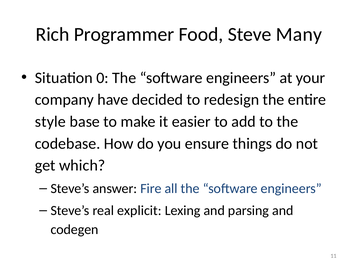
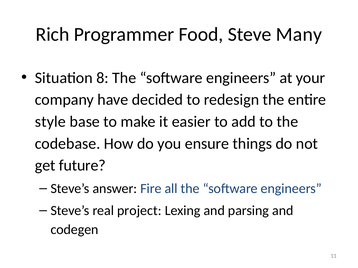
0: 0 -> 8 (102, 78)
which: which -> future (82, 166)
explicit: explicit -> project (139, 211)
